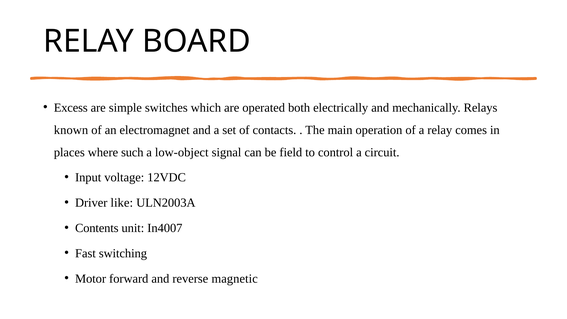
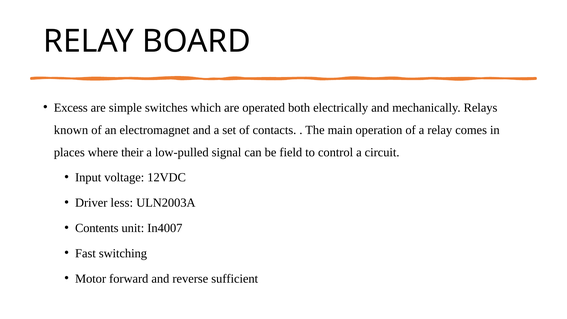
such: such -> their (132, 152)
low-object: low-object -> low-pulled (182, 152)
like: like -> less (122, 203)
magnetic: magnetic -> sufficient (235, 279)
